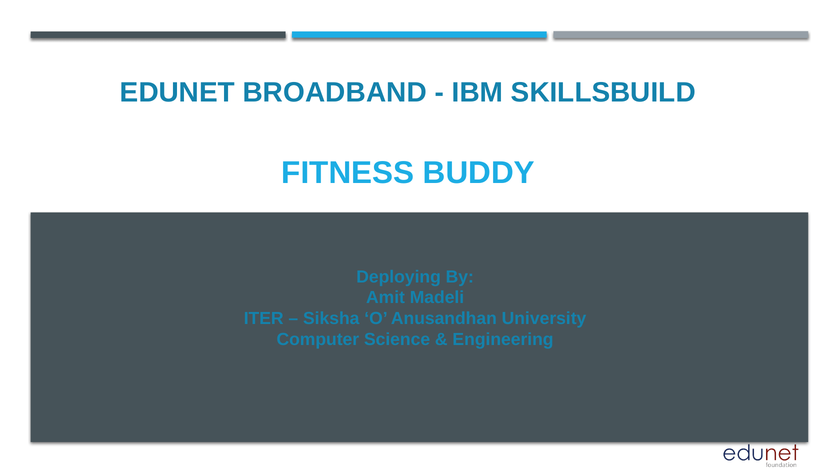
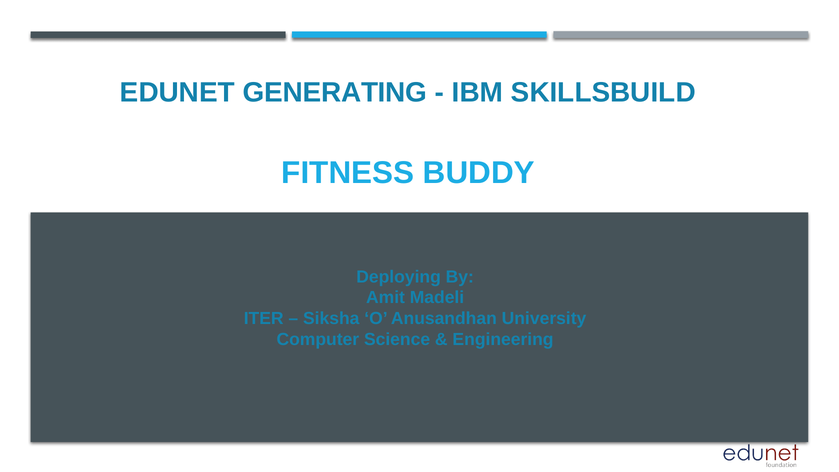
BROADBAND: BROADBAND -> GENERATING (335, 93)
